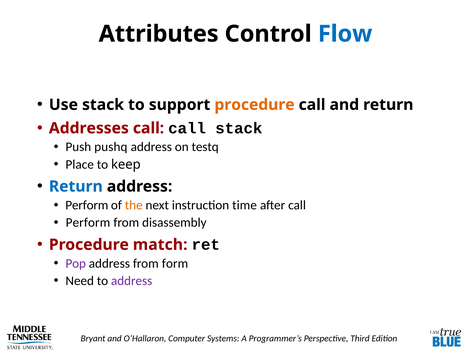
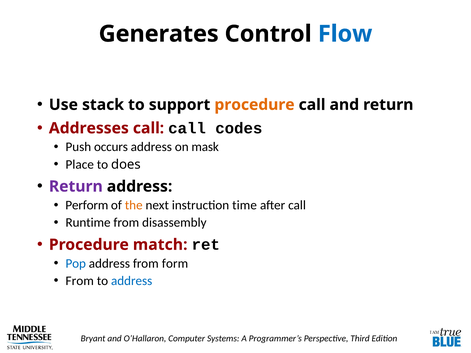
Attributes: Attributes -> Generates (159, 34)
call stack: stack -> codes (239, 128)
pushq: pushq -> occurs (111, 147)
testq: testq -> mask (205, 147)
keep: keep -> does (126, 164)
Return colour: blue -> purple (76, 187)
Perform: Perform -> Runtime (88, 223)
Pop colour: purple -> blue (76, 264)
Need: Need -> From (80, 281)
address colour: purple -> blue (132, 281)
